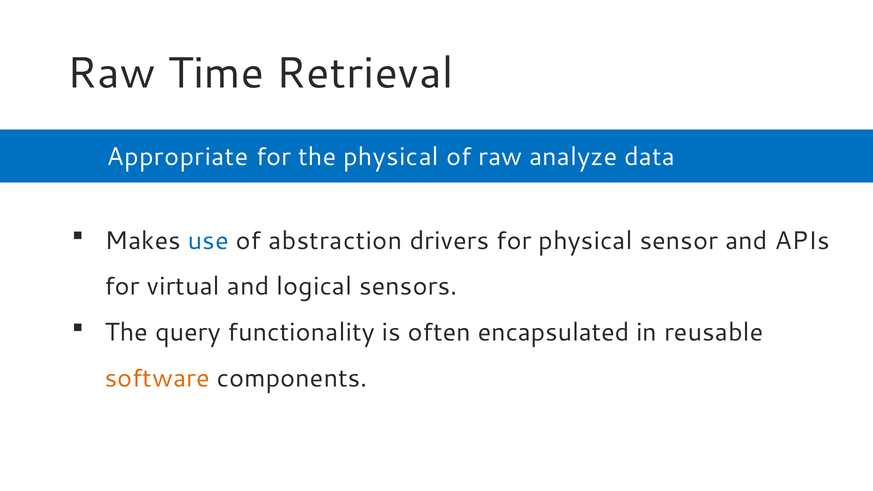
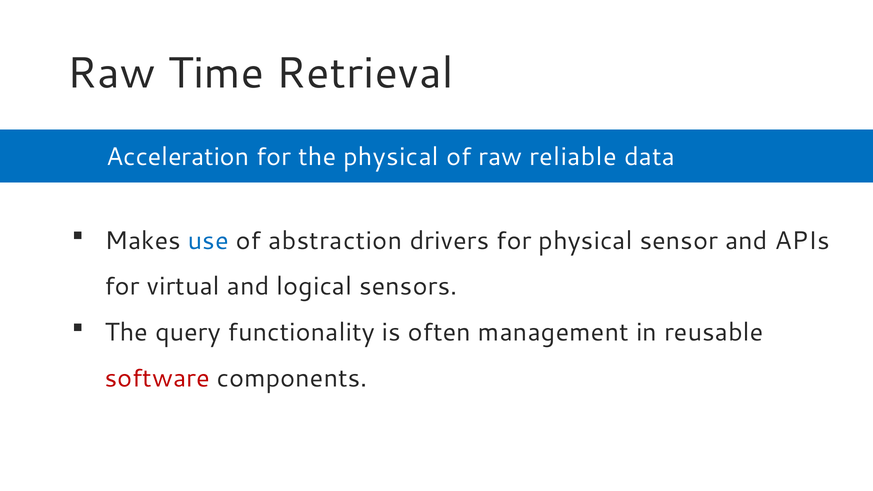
Appropriate: Appropriate -> Acceleration (178, 157)
analyze: analyze -> reliable (573, 157)
encapsulated: encapsulated -> management (553, 332)
software colour: orange -> red (157, 378)
